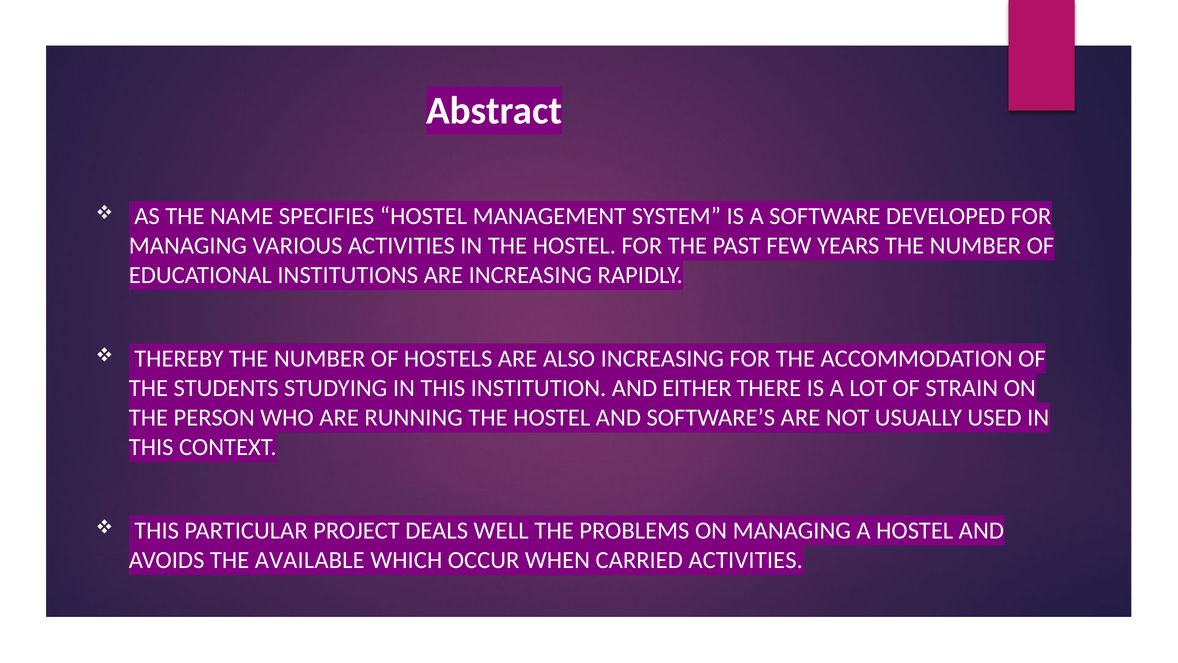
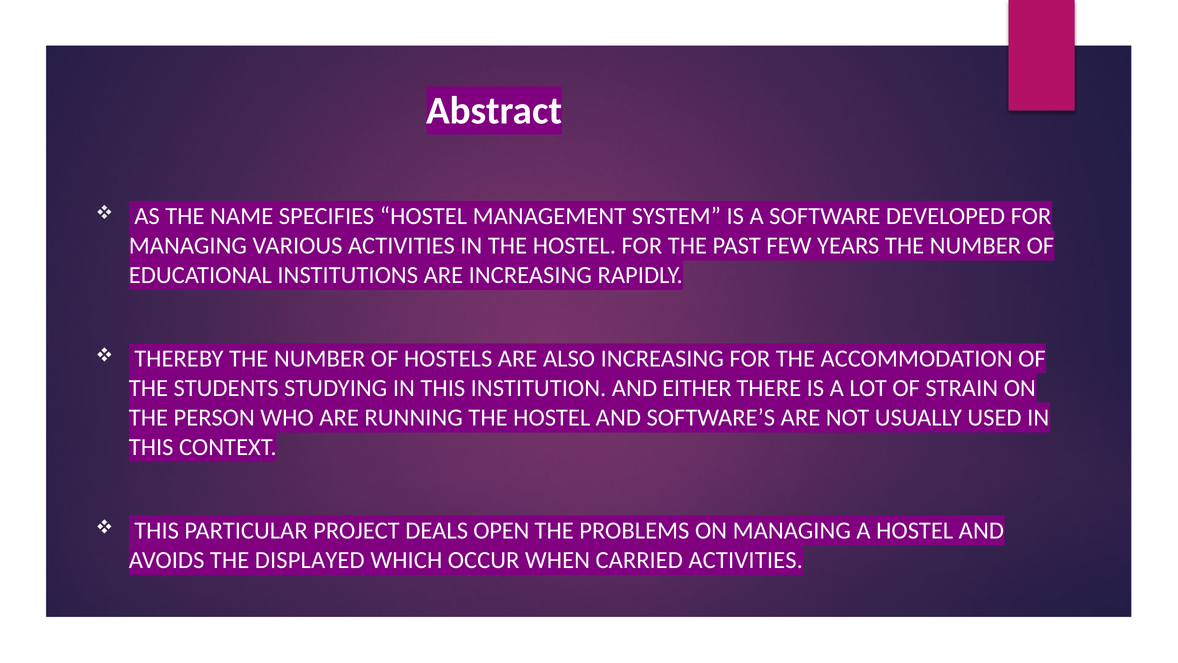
WELL: WELL -> OPEN (501, 531)
AVAILABLE: AVAILABLE -> DISPLAYED (310, 560)
